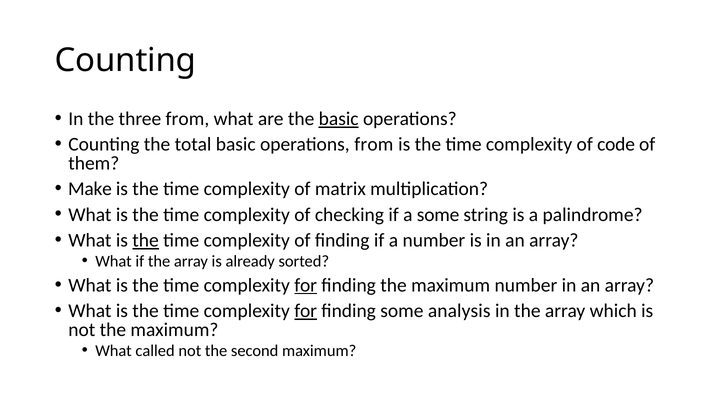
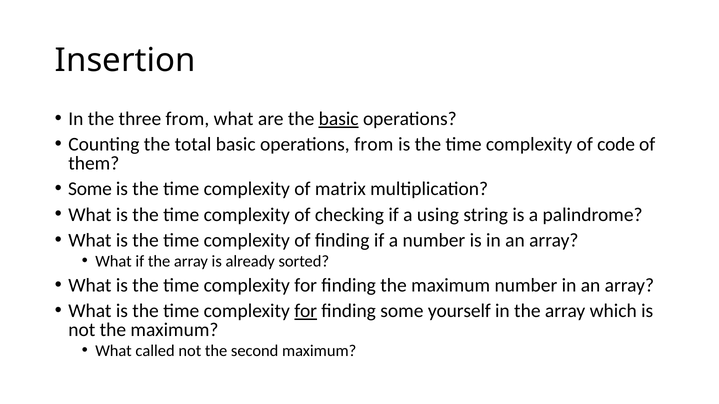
Counting: Counting -> Insertion (125, 60)
Make: Make -> Some (90, 189)
a some: some -> using (438, 215)
the underline: present -> none (146, 241)
for underline: present -> none (306, 286)
analysis: analysis -> yourself (459, 311)
